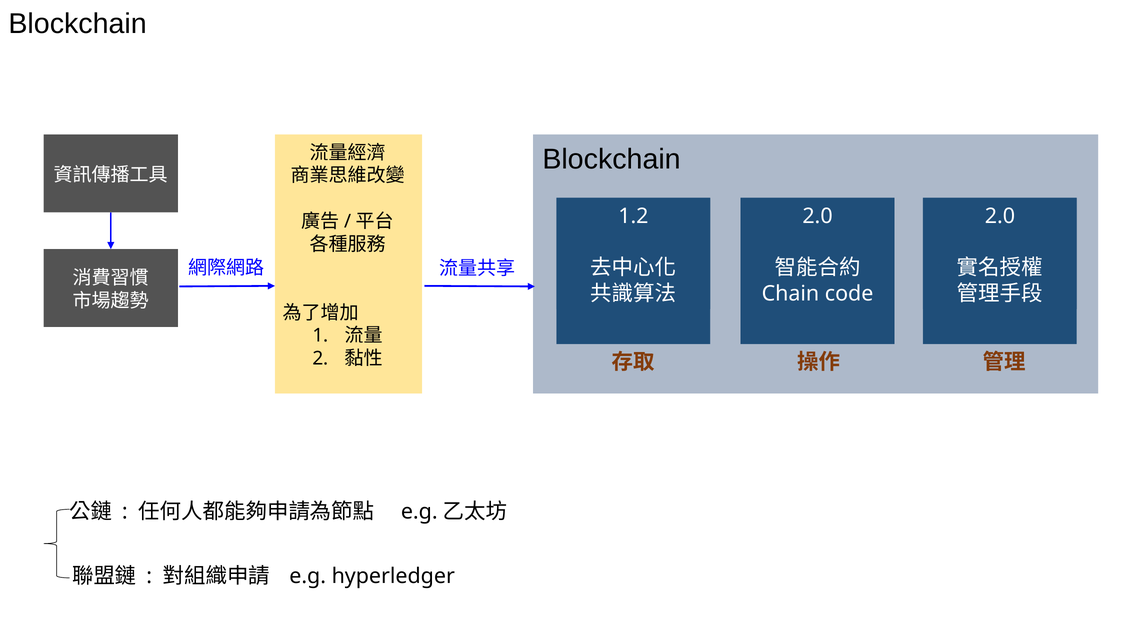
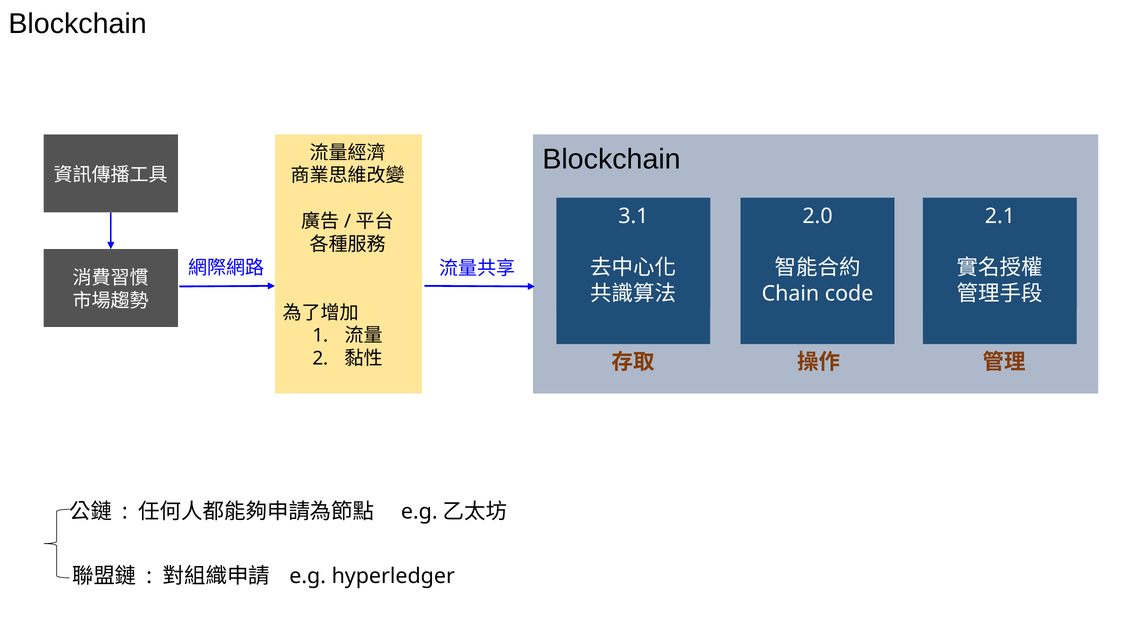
1.2: 1.2 -> 3.1 (633, 217)
2.0: 2.0 -> 2.1 (1000, 217)
